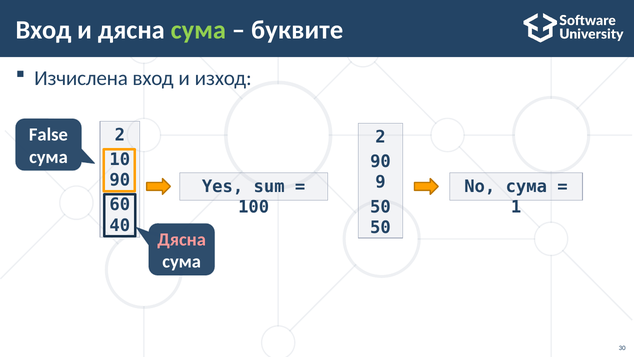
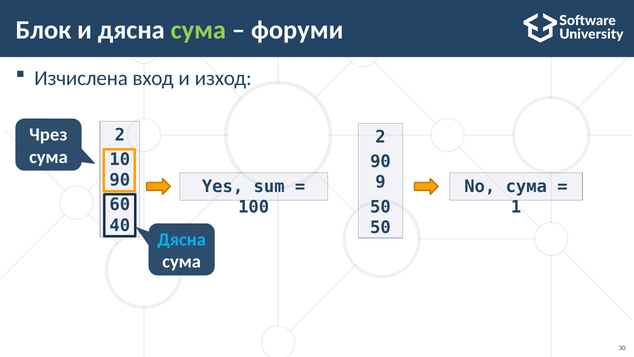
Вход: Вход -> Блок (43, 30)
буквите: буквите -> форуми (297, 30)
False: False -> Чрез (48, 135)
Дясна colour: pink -> light blue (182, 239)
